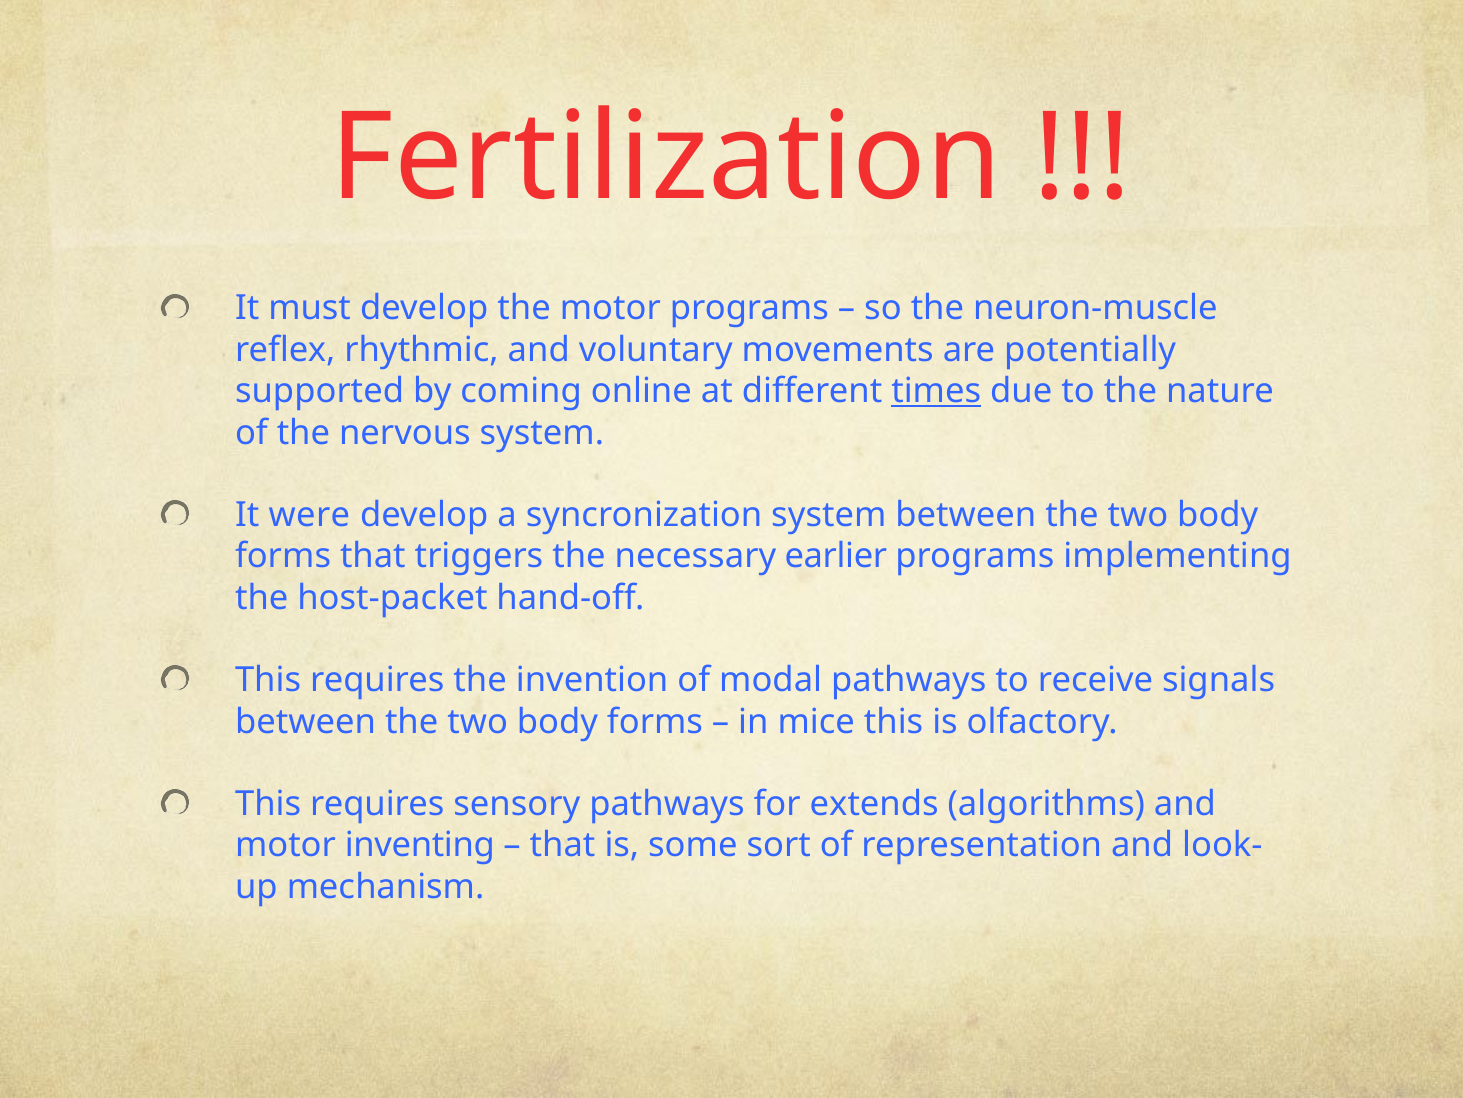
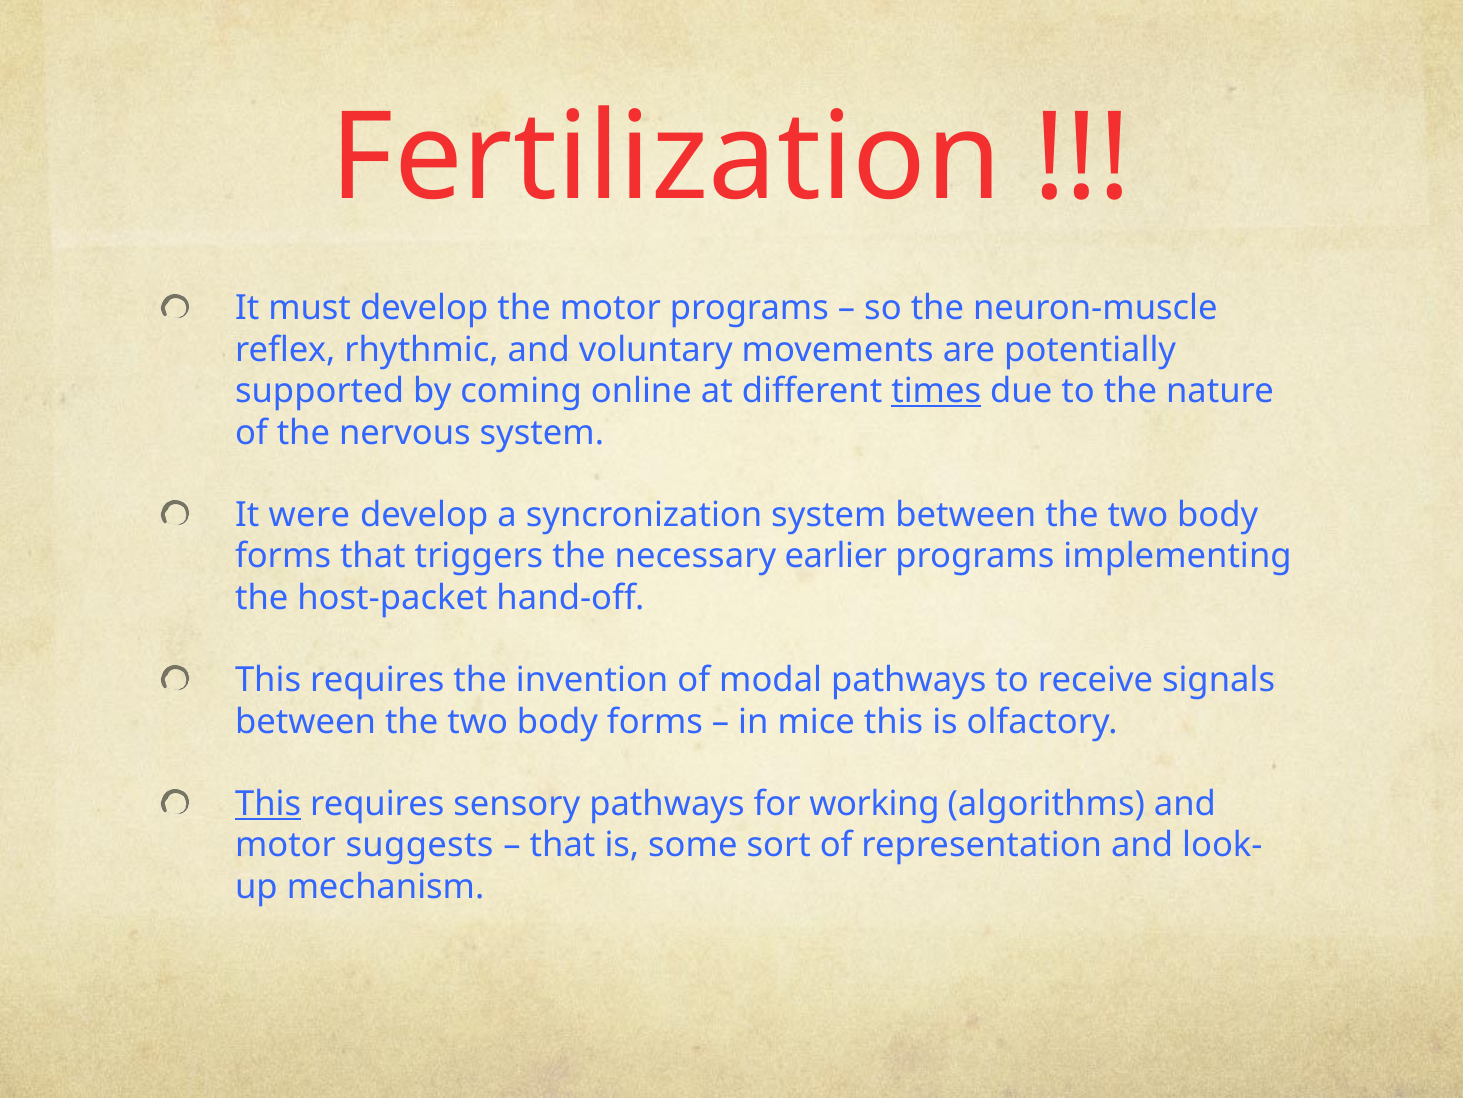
This underline: none -> present (268, 803)
extends: extends -> working (874, 803)
inventing: inventing -> suggests (420, 845)
